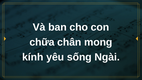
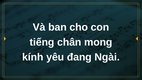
chữa: chữa -> tiếng (42, 42)
sống: sống -> đang (79, 57)
